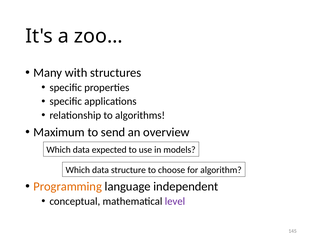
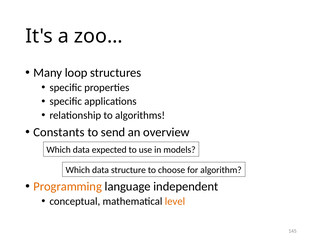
with: with -> loop (76, 73)
Maximum: Maximum -> Constants (59, 132)
level colour: purple -> orange (175, 201)
